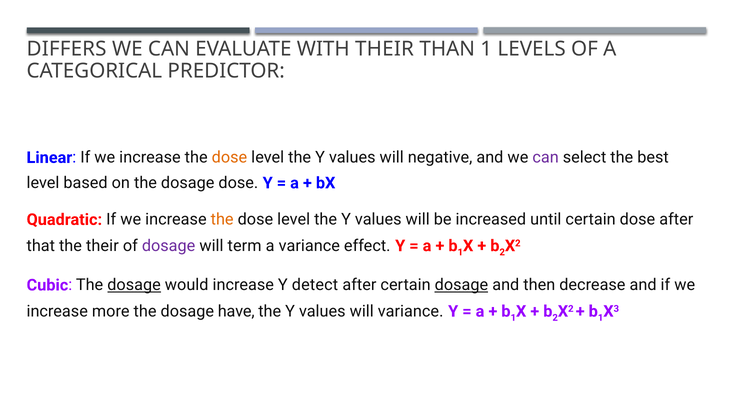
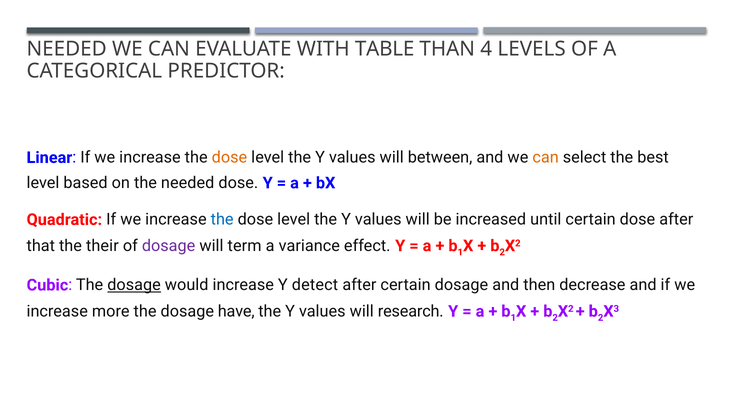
DIFFERS: DIFFERS -> NEEDED (67, 49)
WITH THEIR: THEIR -> TABLE (385, 49)
THAN 1: 1 -> 4 (486, 49)
negative: negative -> between (440, 158)
can colour: purple -> orange (546, 158)
on the dosage: dosage -> needed (188, 183)
the colour: orange -> blue (222, 220)
dosage underline: present -> none (461, 285)
will variance: variance -> research (411, 312)
1: 1 -> 2 (601, 318)
